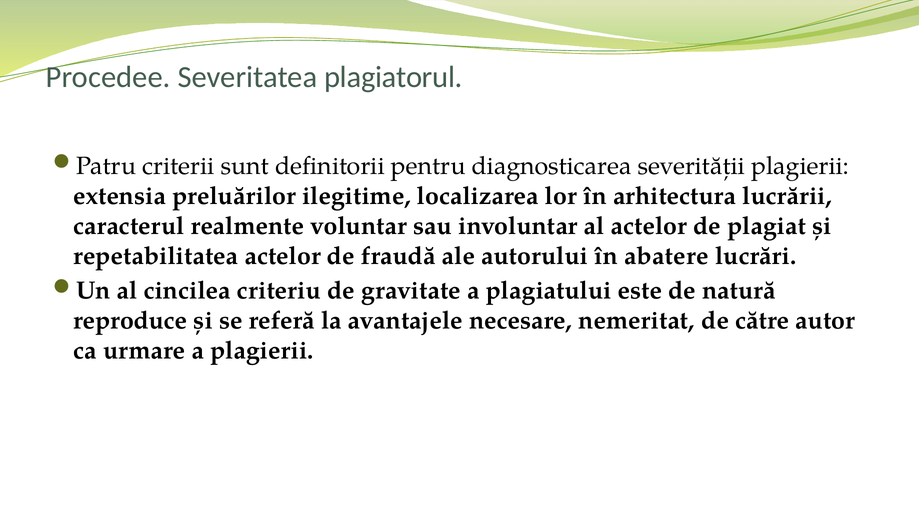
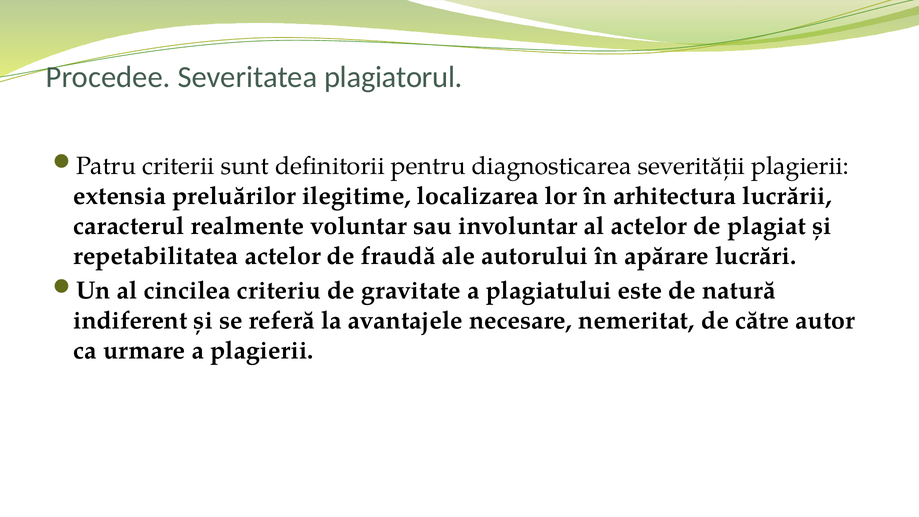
abatere: abatere -> apărare (666, 256)
reproduce: reproduce -> indiferent (130, 321)
